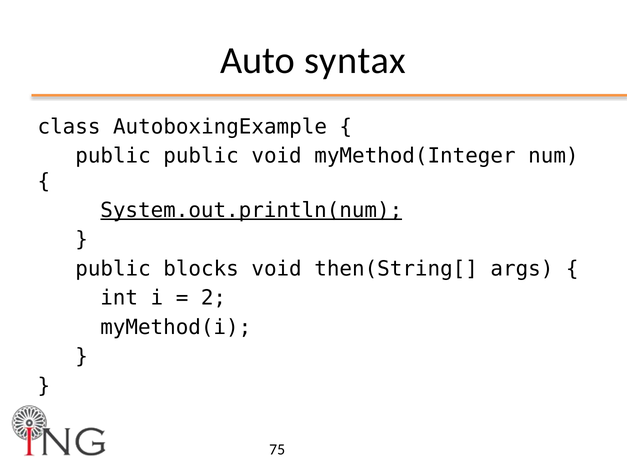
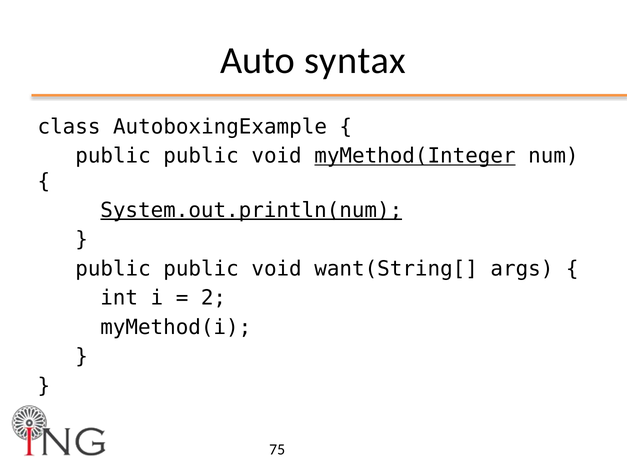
myMethod(Integer underline: none -> present (415, 156)
blocks: blocks -> public (201, 269)
then(String[: then(String[ -> want(String[ (396, 269)
